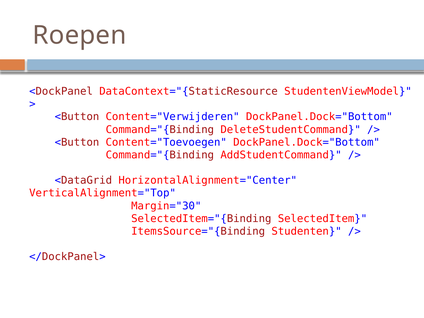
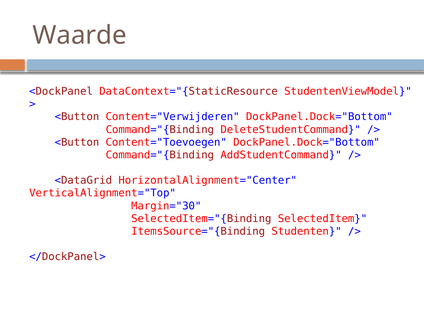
Roepen: Roepen -> Waarde (80, 35)
